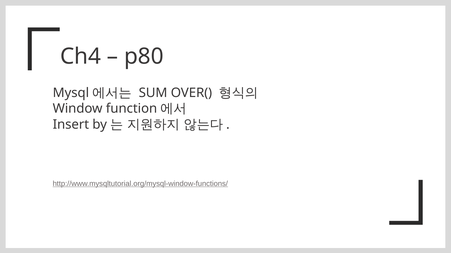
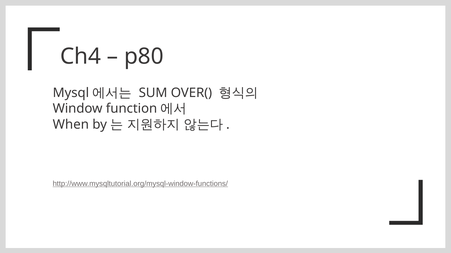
Insert: Insert -> When (71, 125)
